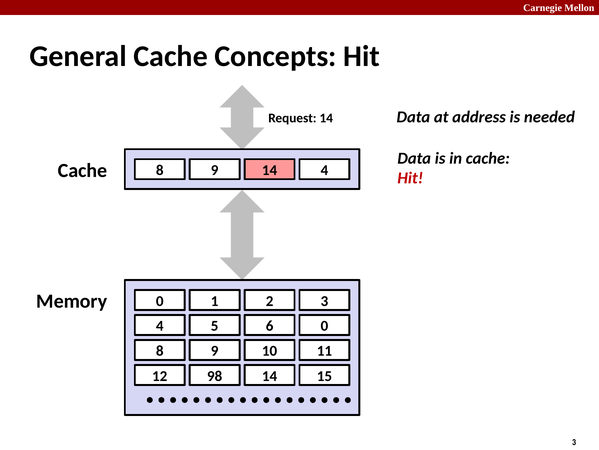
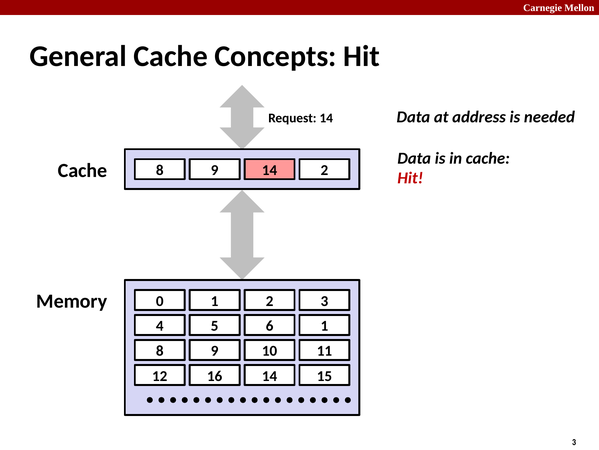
4: 4 -> 2 (324, 170)
6 0: 0 -> 1 (324, 325)
98: 98 -> 16 (215, 375)
